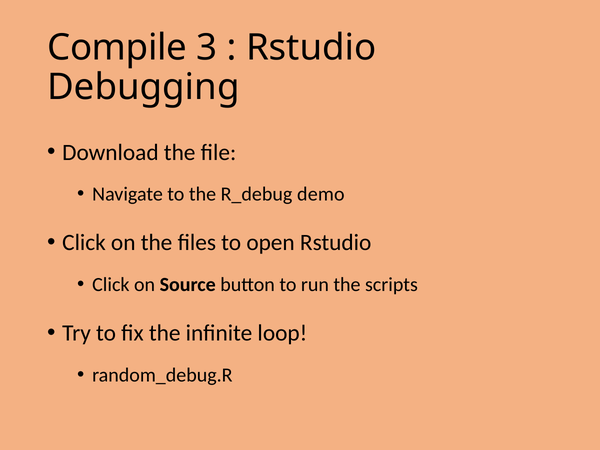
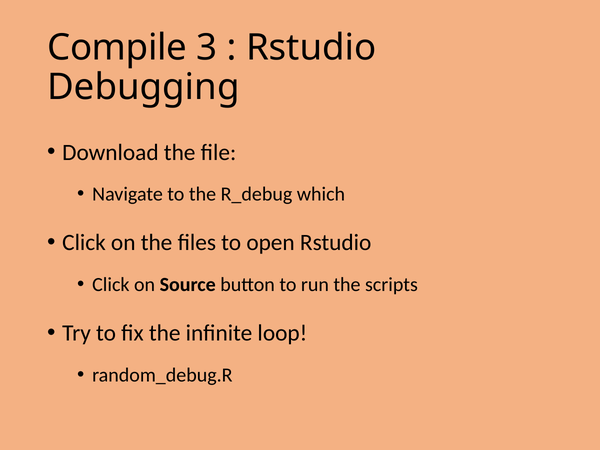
demo: demo -> which (321, 194)
